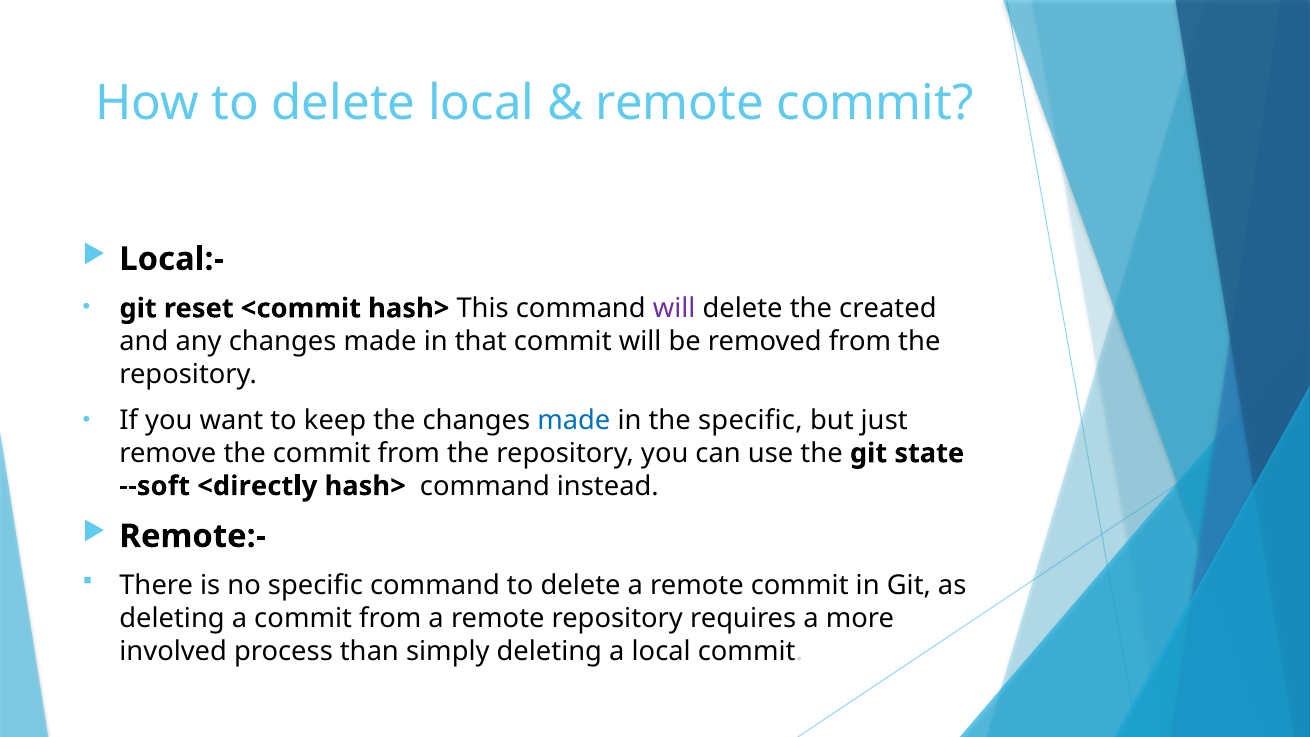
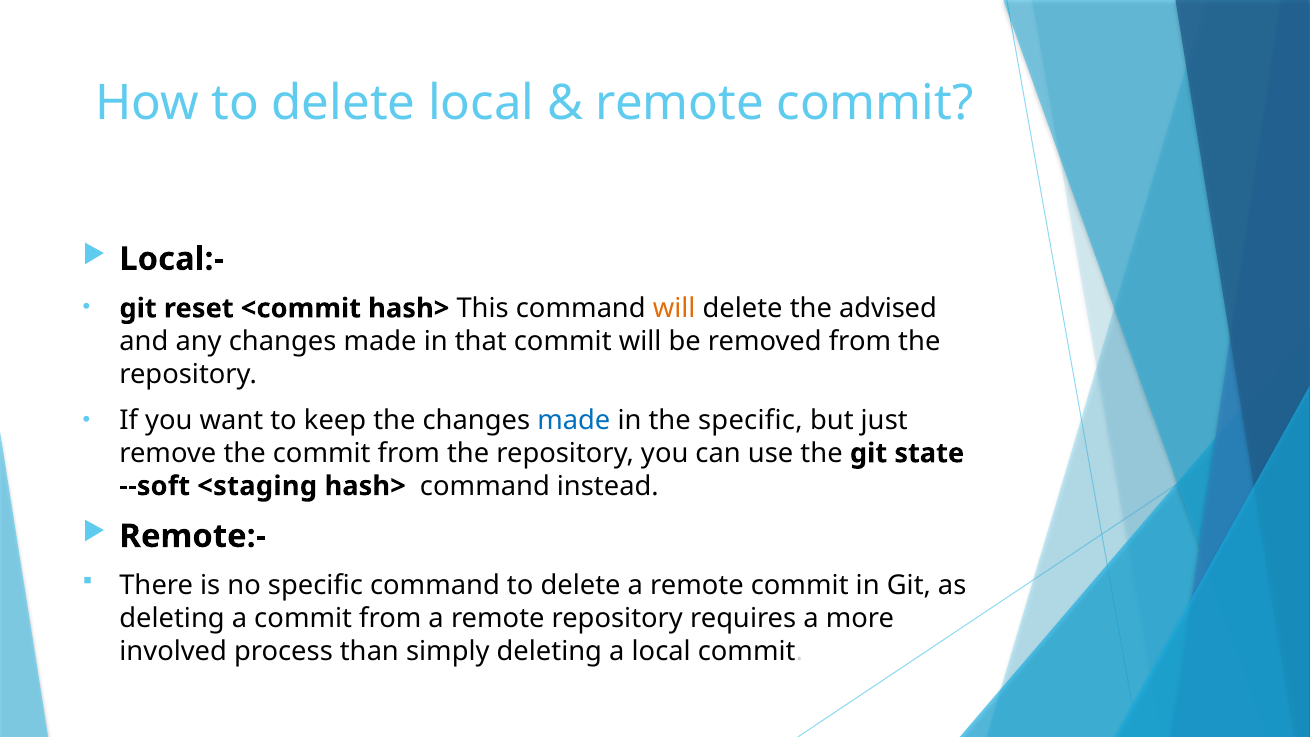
will colour: purple -> orange (674, 308)
created: created -> advised (888, 308)
<directly: <directly -> <staging (257, 486)
